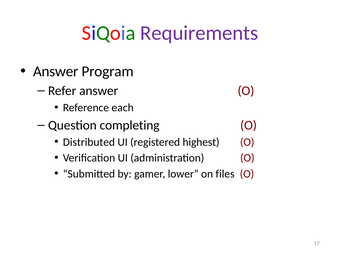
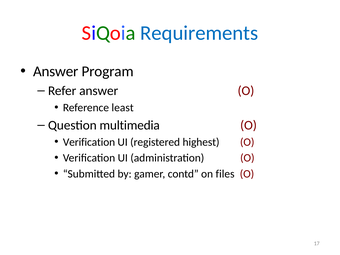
Requirements colour: purple -> blue (199, 33)
each: each -> least (123, 108)
completing: completing -> multimedia (130, 125)
Distributed: Distributed -> Verification (89, 142)
lower: lower -> contd (183, 174)
